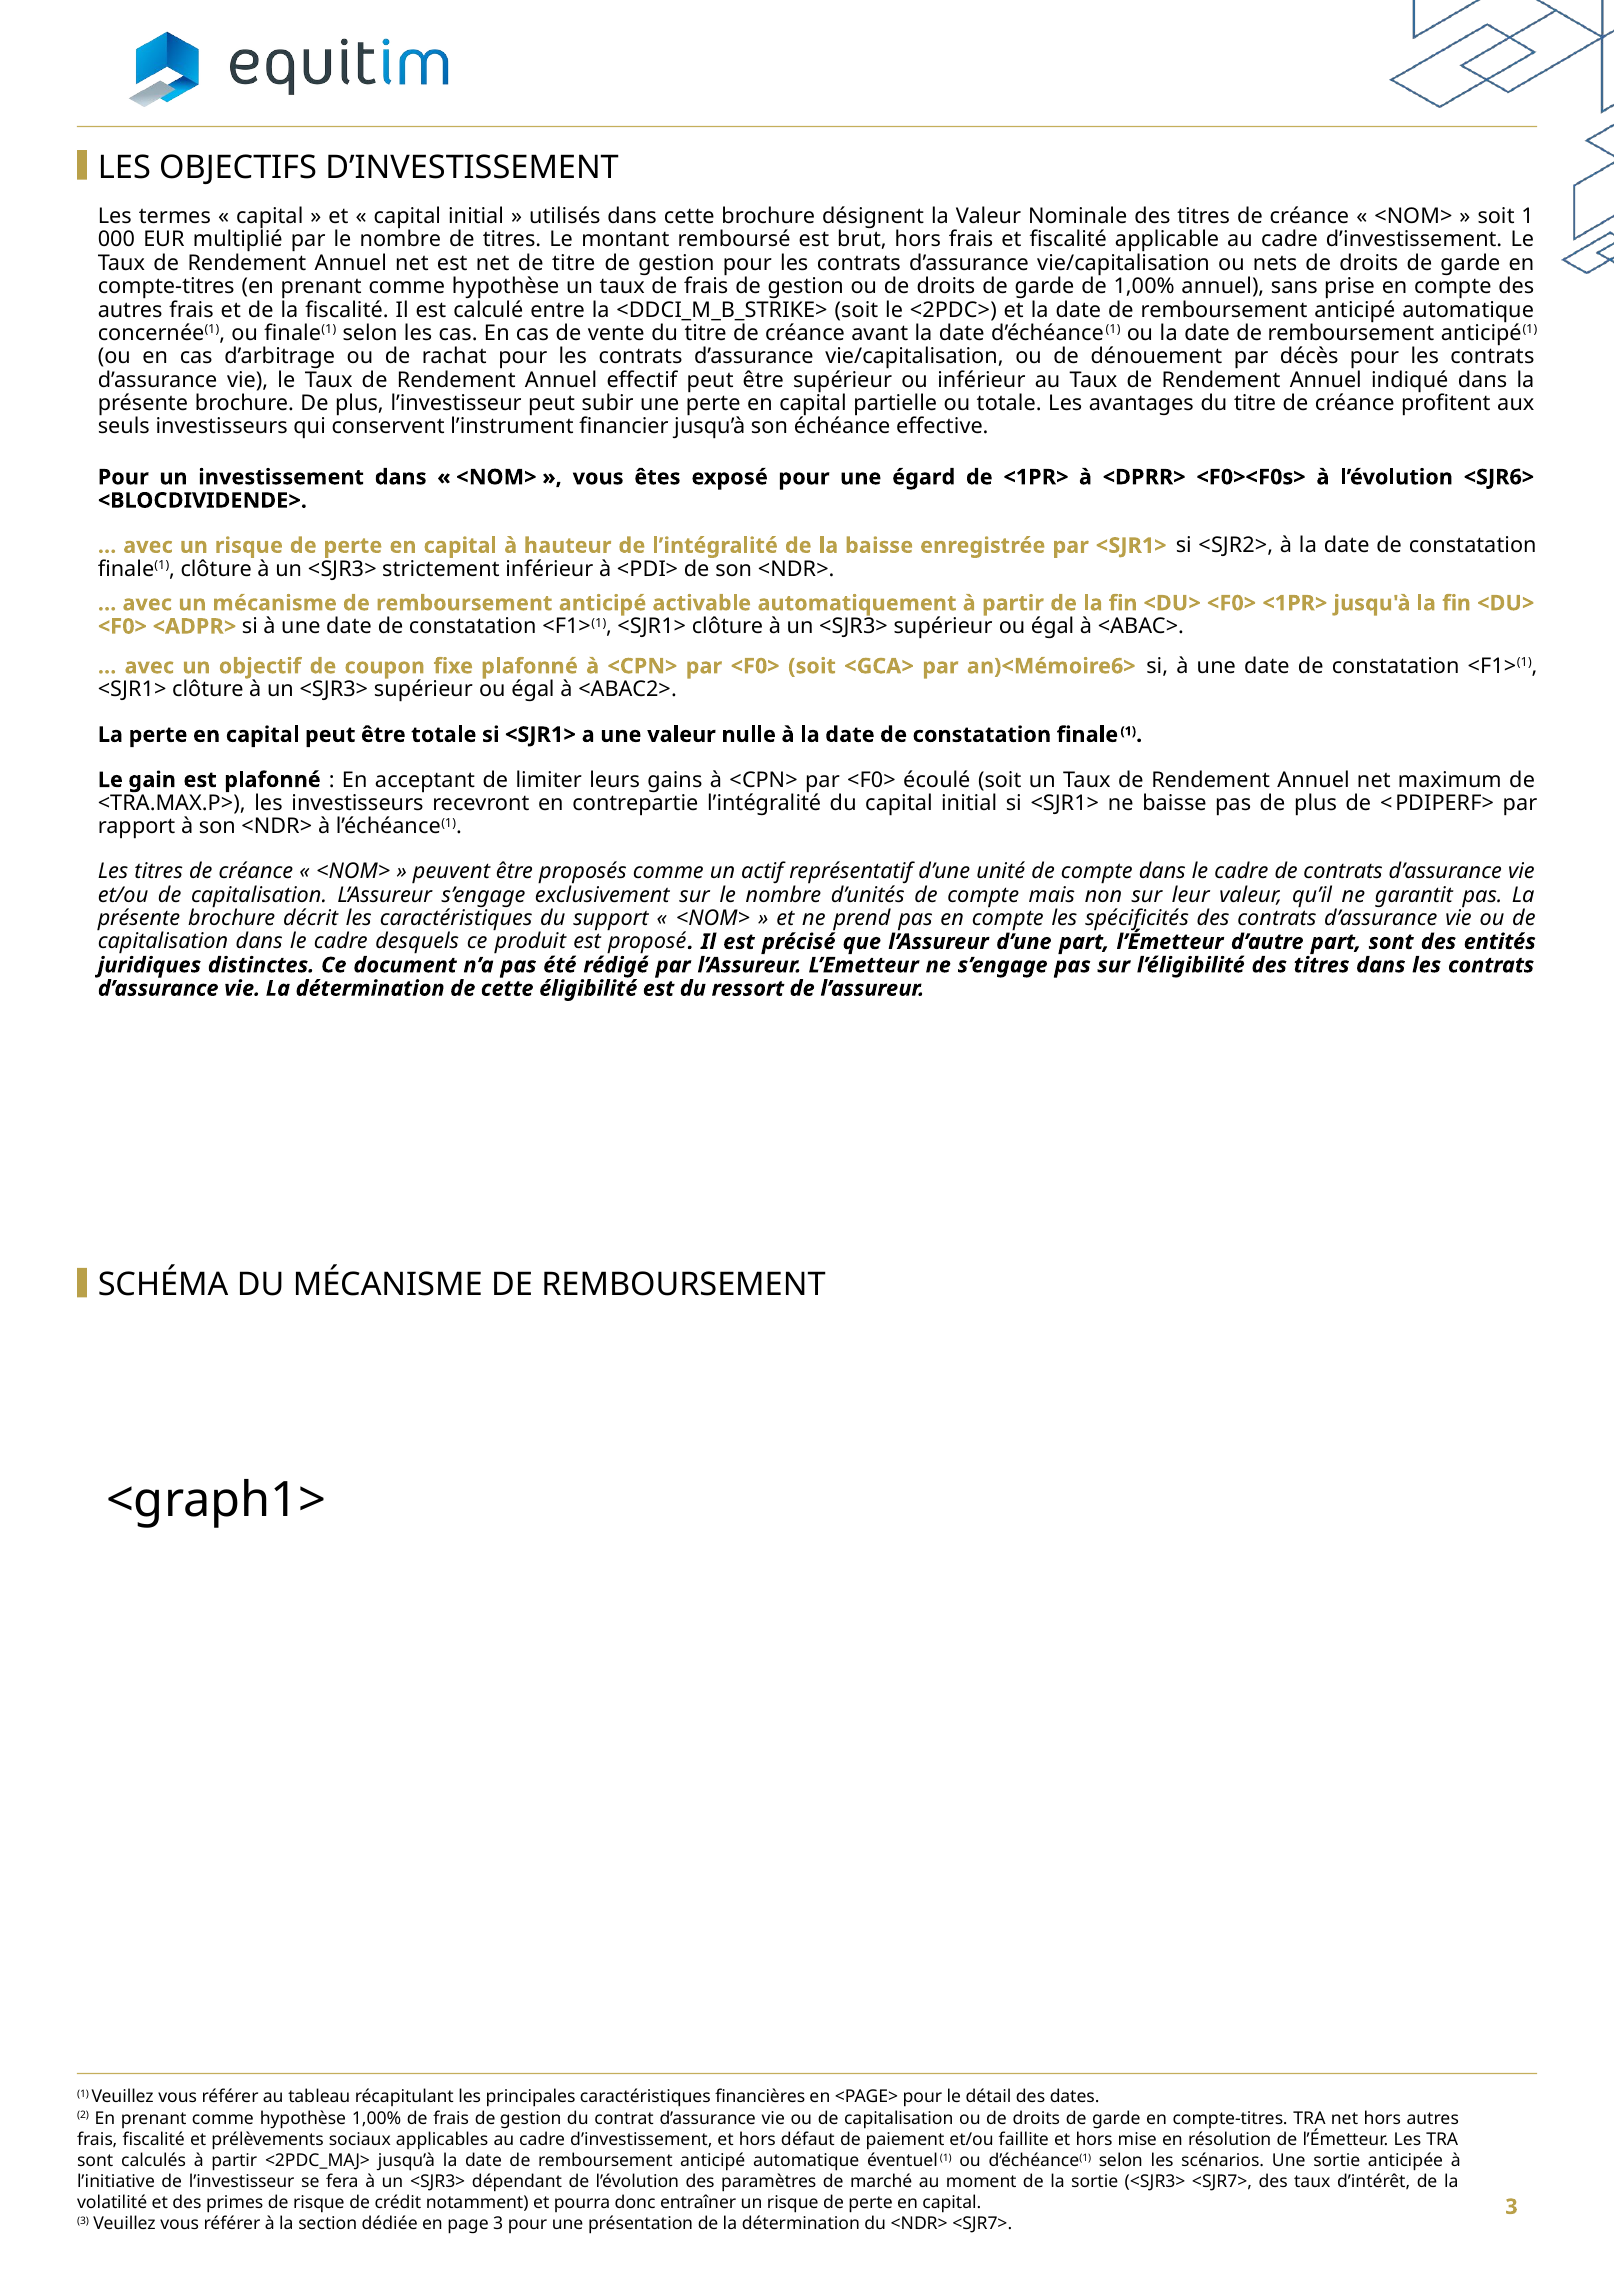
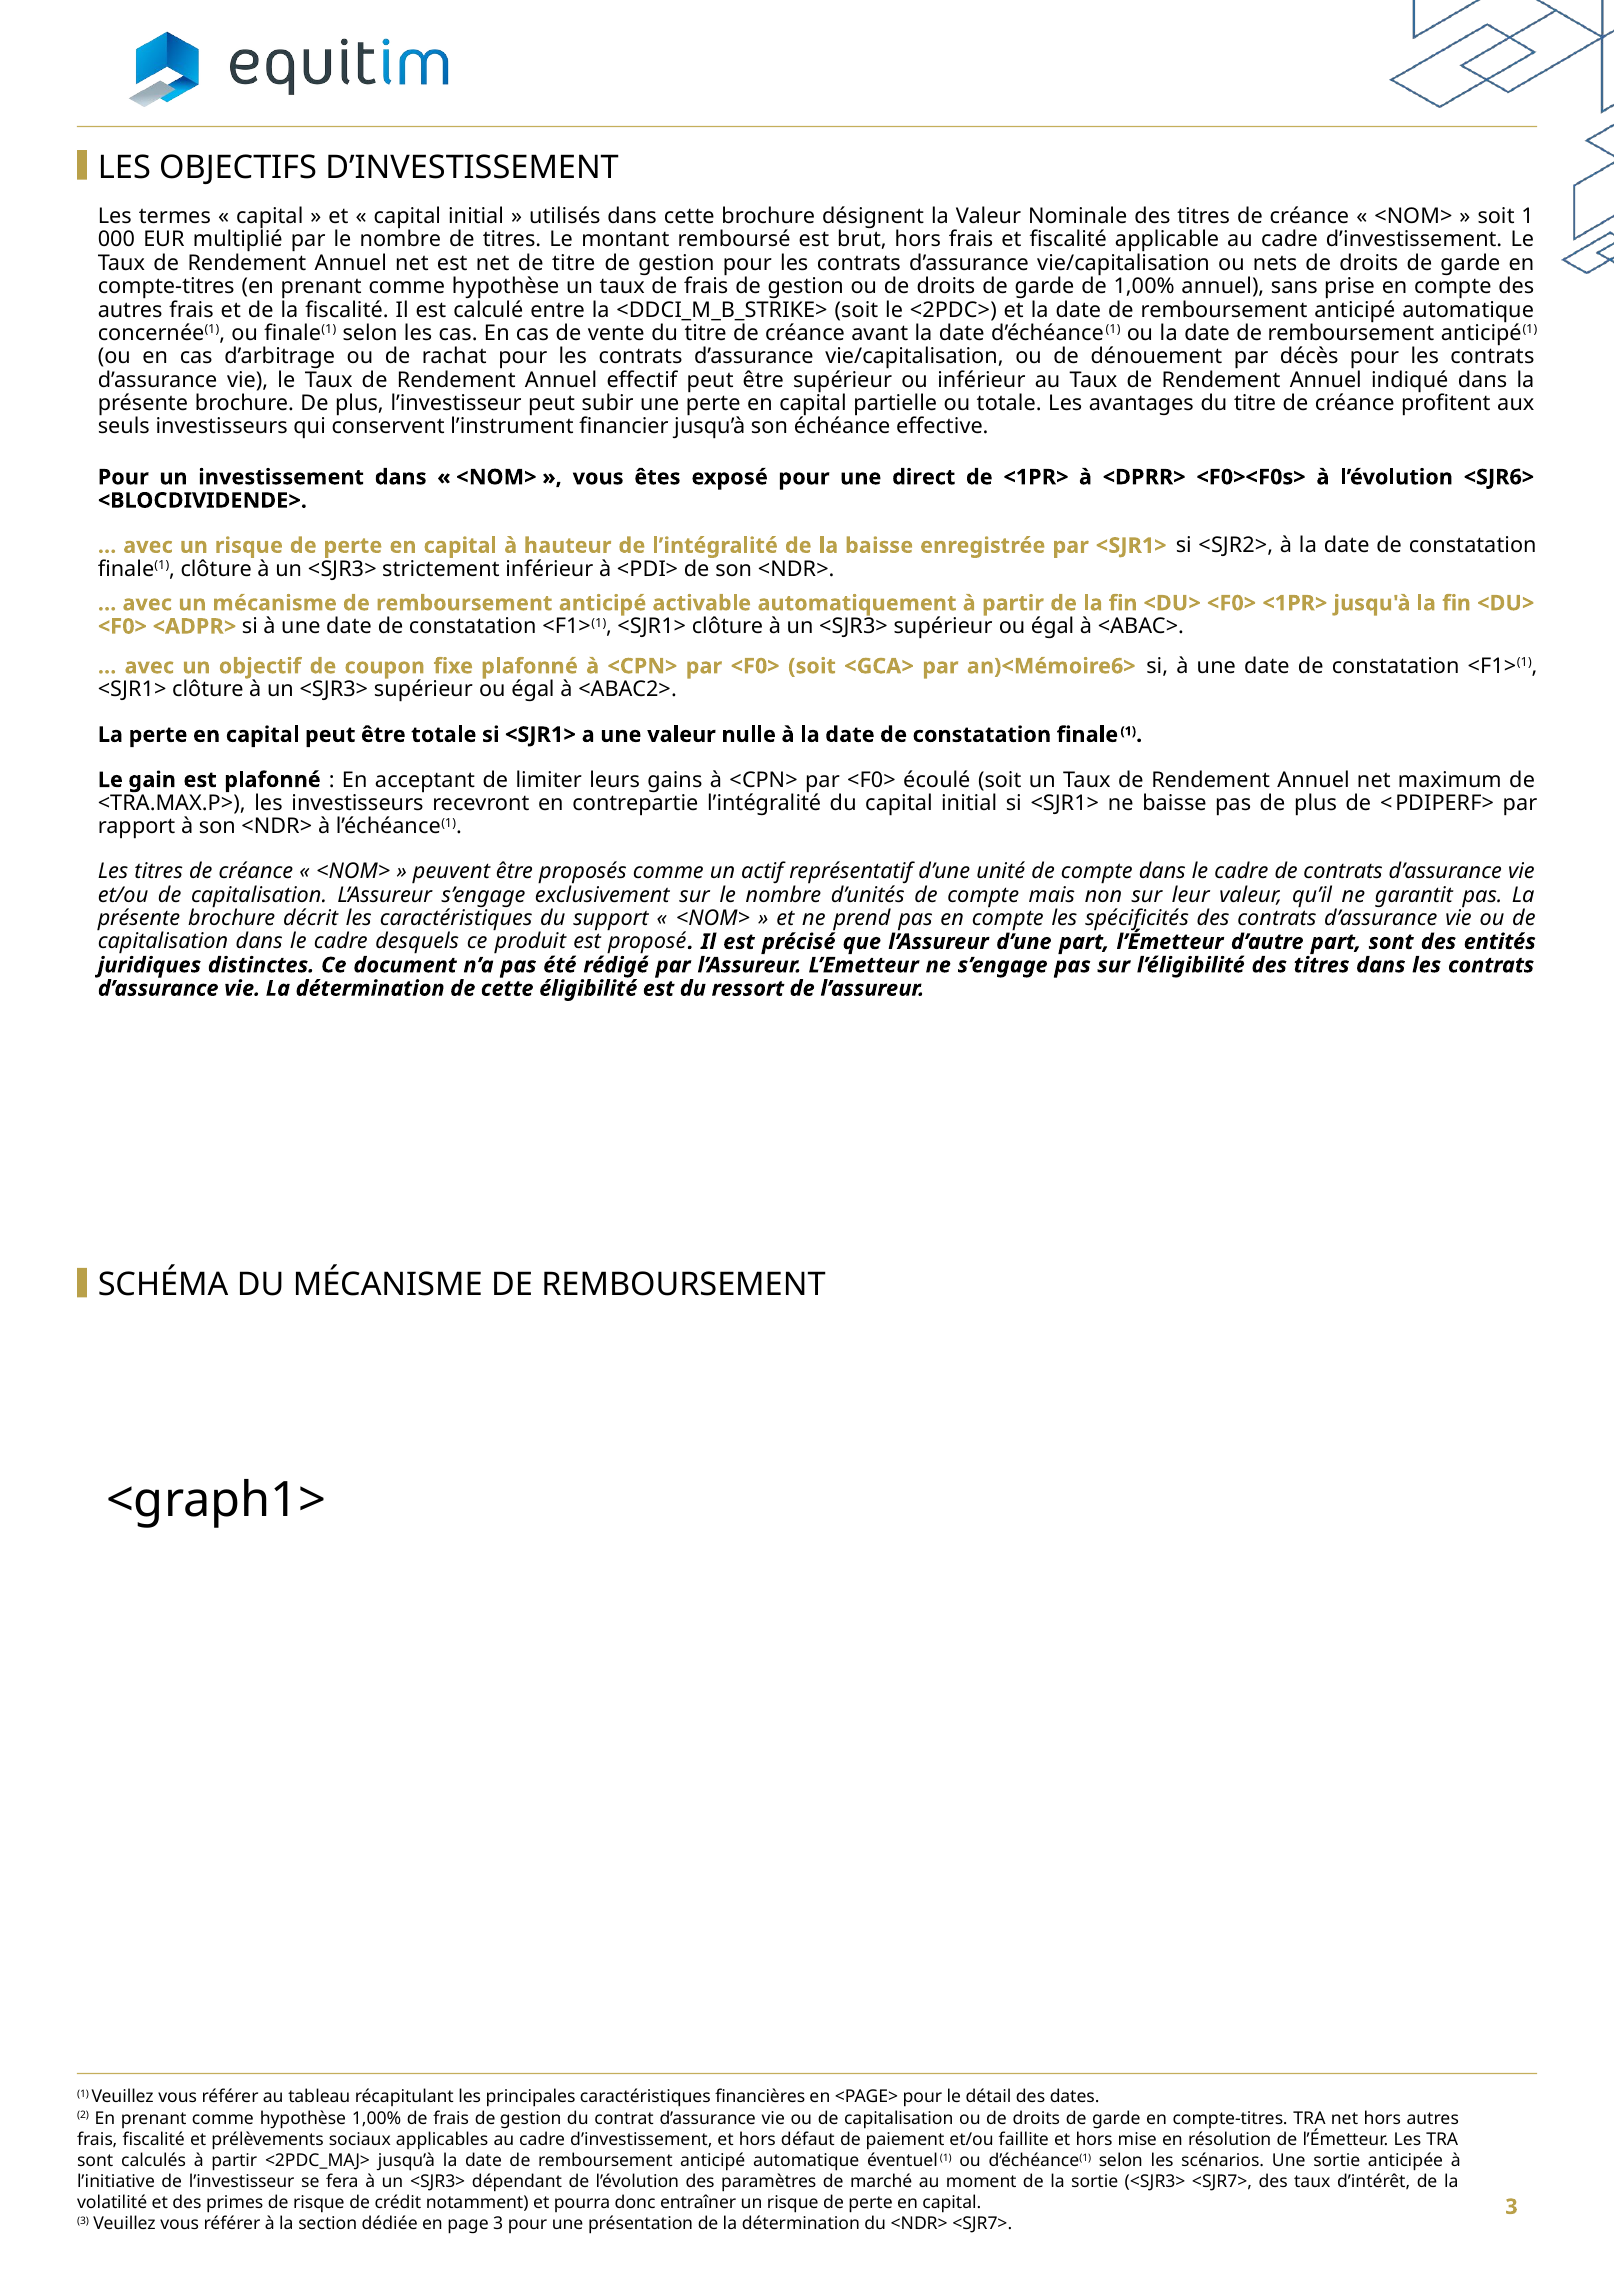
égard: égard -> direct (924, 477)
